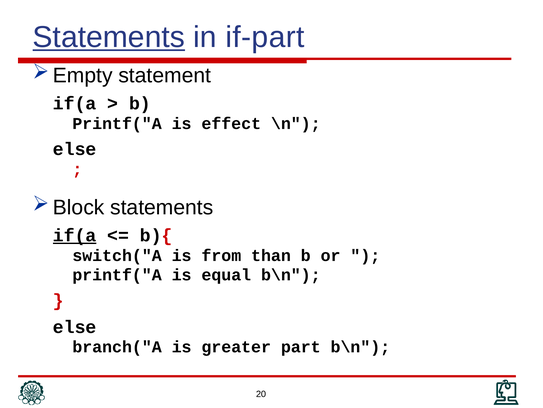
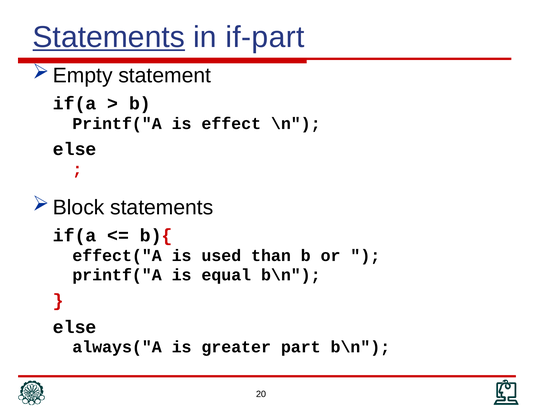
if(a underline: present -> none (75, 235)
switch("A: switch("A -> effect("A (117, 255)
from: from -> used (221, 255)
branch("A: branch("A -> always("A (117, 346)
